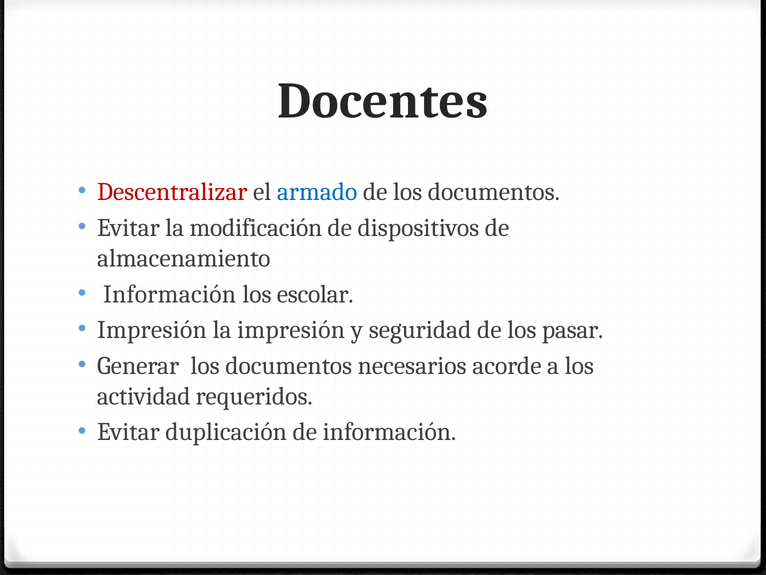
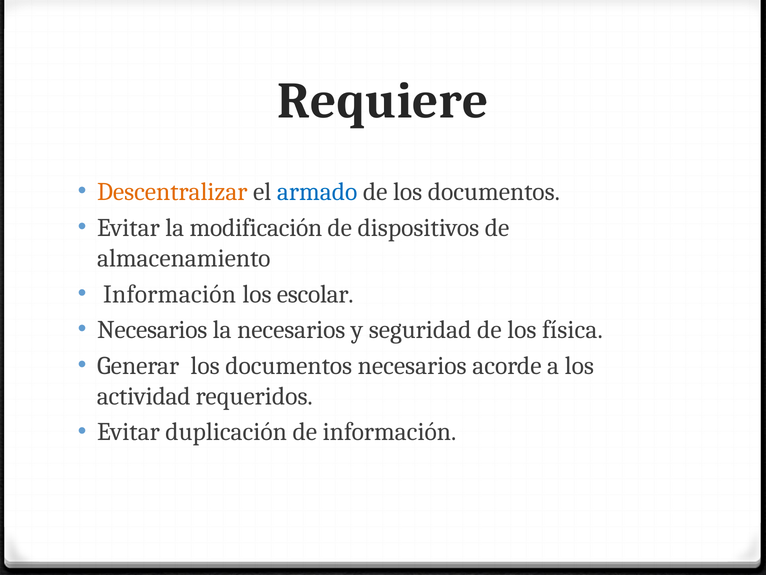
Docentes: Docentes -> Requiere (383, 101)
Descentralizar colour: red -> orange (172, 192)
Impresión: Impresión -> Necesarios (152, 330)
la impresión: impresión -> necesarios (291, 330)
pasar: pasar -> física (572, 330)
